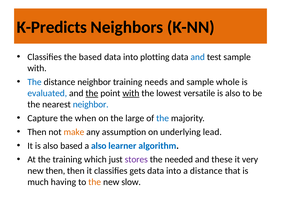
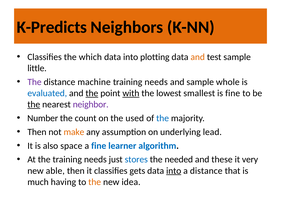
the based: based -> which (90, 57)
and colour: blue -> orange (198, 57)
with: with -> little (37, 68)
The colour: blue -> purple (34, 82)
distance neighbor: neighbor -> machine (94, 82)
versatile: versatile -> smallest (199, 93)
also: also -> fine (233, 93)
the underline: none -> present (34, 104)
neighbor colour: blue -> purple (91, 104)
Capture: Capture -> Number (43, 118)
when: when -> count (86, 118)
large: large -> used (135, 118)
also based: based -> space (71, 146)
a also: also -> fine (99, 146)
the training which: which -> needs (95, 159)
stores colour: purple -> blue (136, 159)
new then: then -> able (55, 171)
into underline: none -> present (174, 171)
slow: slow -> idea (131, 182)
